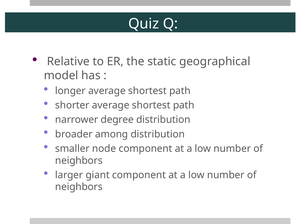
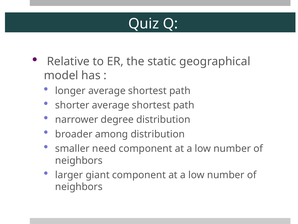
node: node -> need (104, 148)
